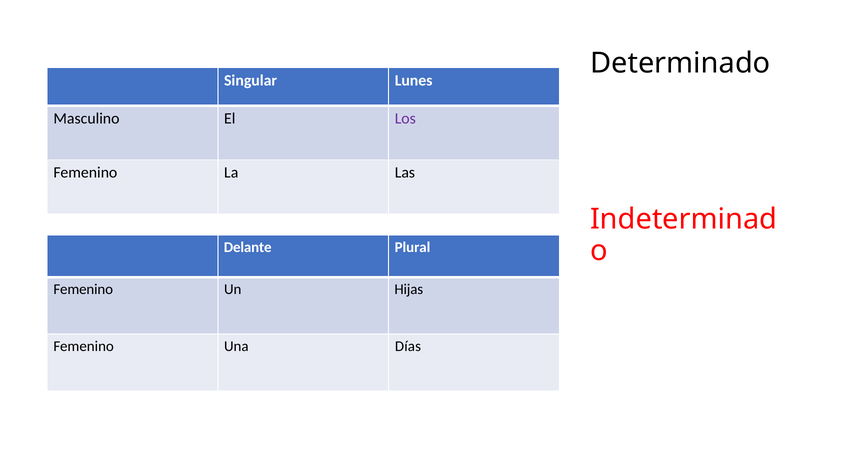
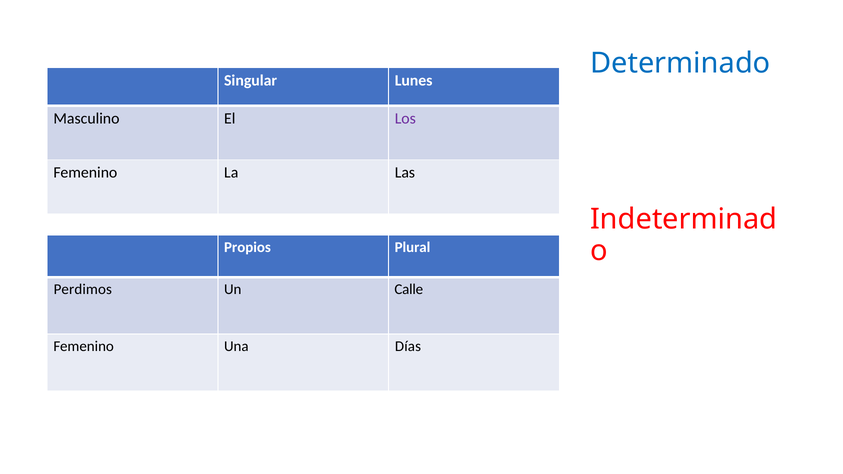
Determinado colour: black -> blue (680, 63)
Delante​​: Delante​​ -> Propios​​ (251, 248)
Femenino​​: Femenino​​ -> Perdimos​​ (86, 290)
Hijas​​: Hijas​​ -> Calle​​ (412, 290)
